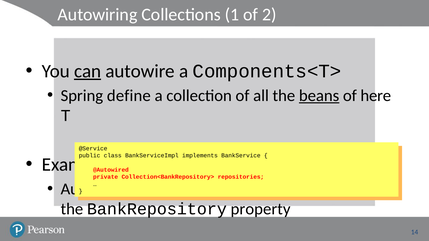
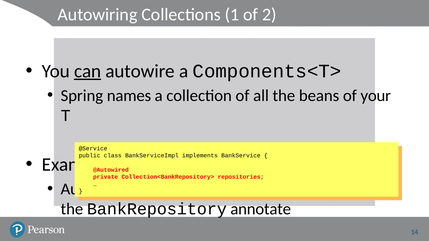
define: define -> names (129, 96)
beans underline: present -> none (319, 96)
here: here -> your (376, 96)
property: property -> annotate (261, 209)
